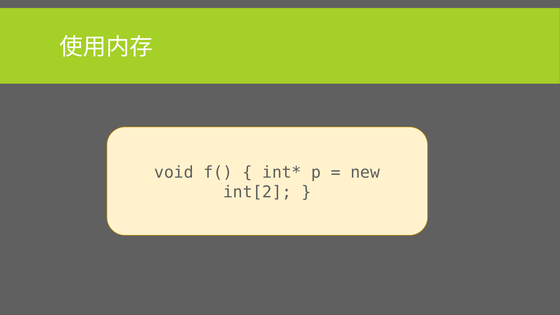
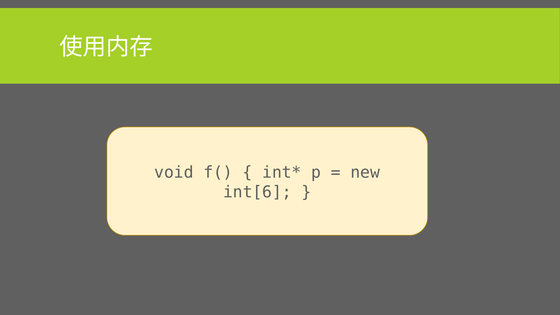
int[2: int[2 -> int[6 (257, 192)
